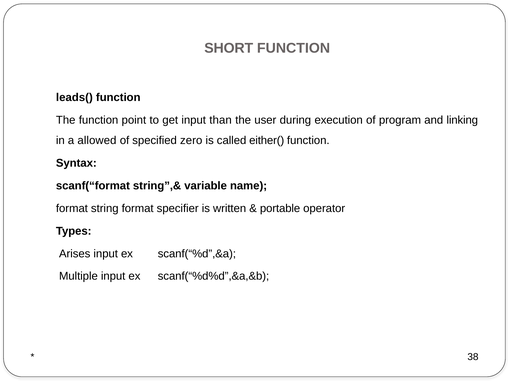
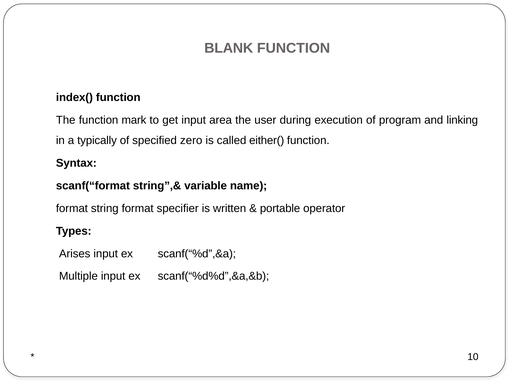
SHORT: SHORT -> BLANK (229, 48)
leads(: leads( -> index( (74, 97)
point: point -> mark (134, 120)
than: than -> area (221, 120)
allowed: allowed -> typically (97, 140)
38: 38 -> 10 (473, 357)
